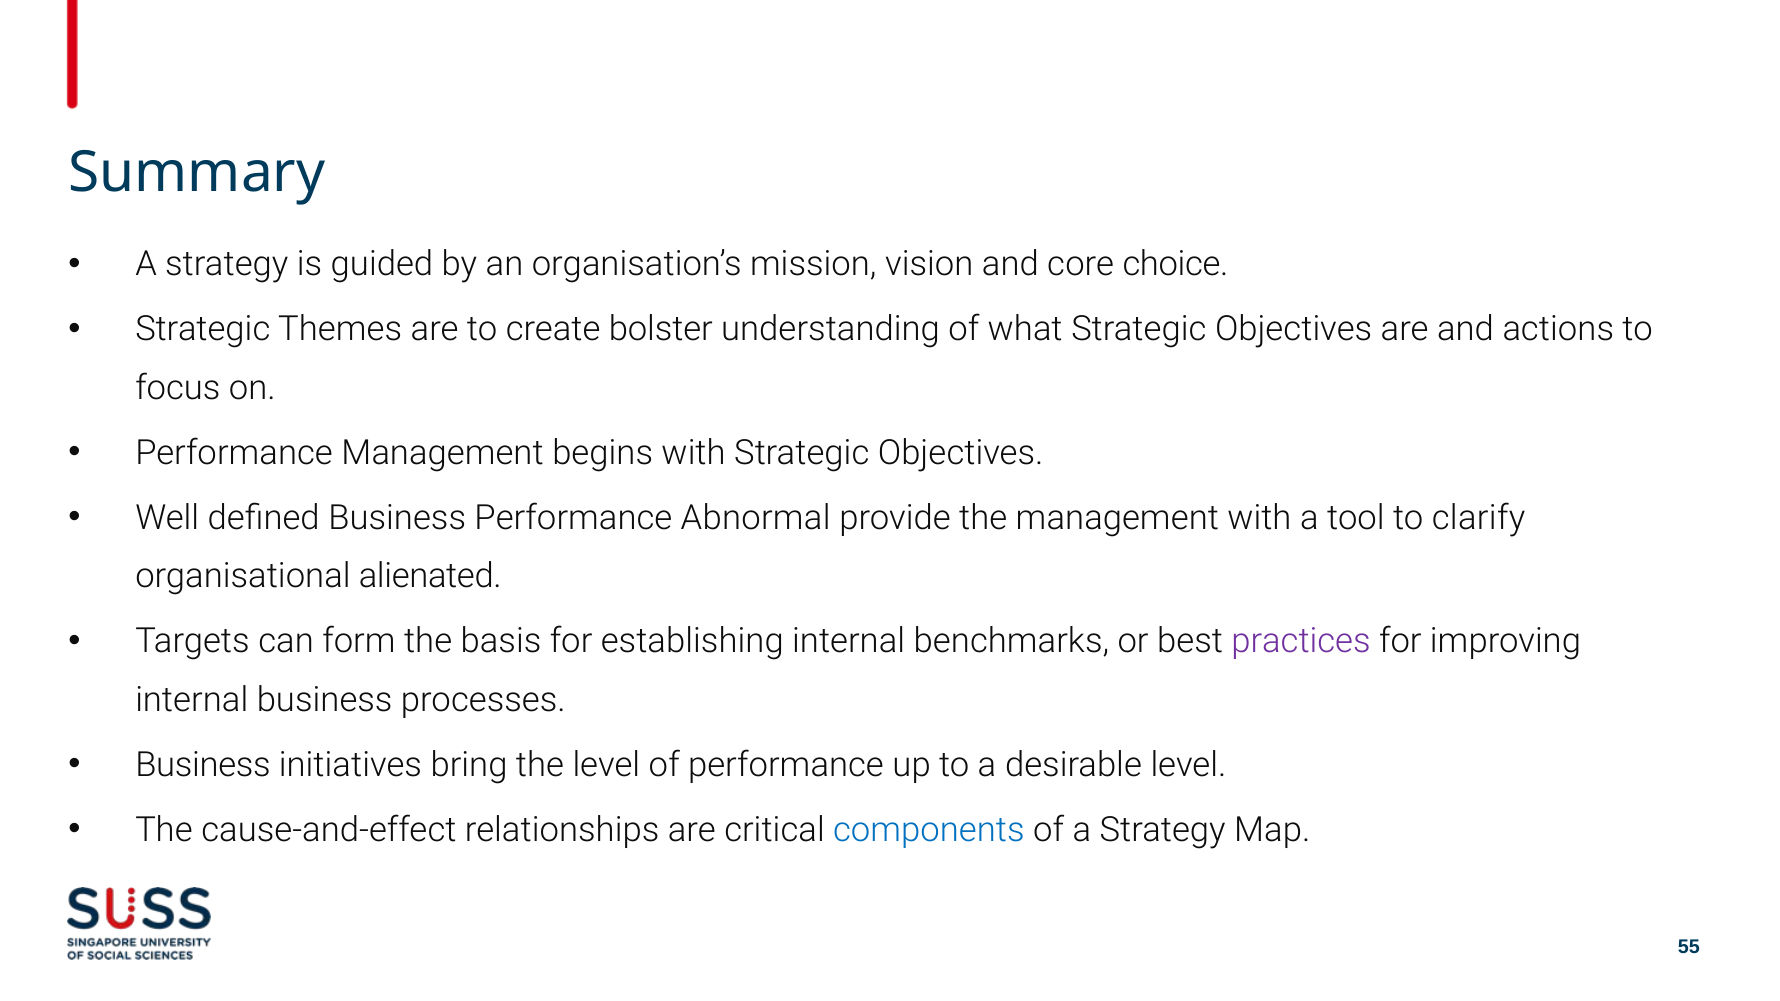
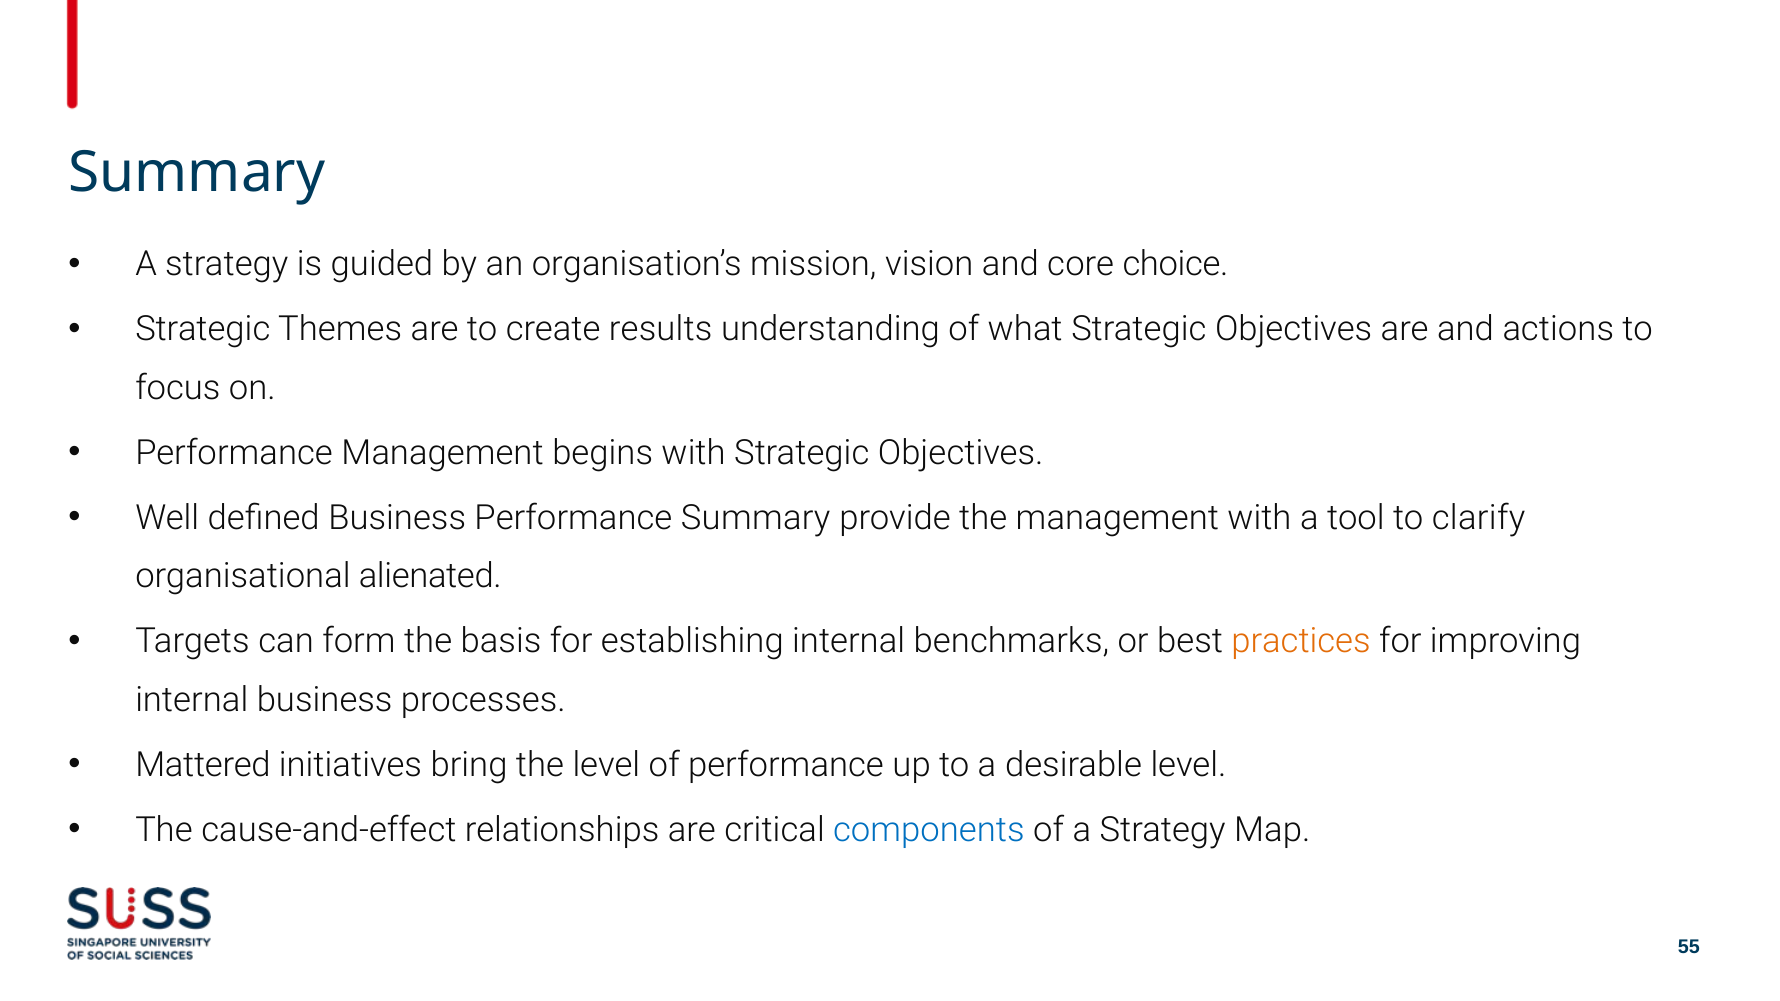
bolster: bolster -> results (661, 330)
Performance Abnormal: Abnormal -> Summary (756, 518)
practices colour: purple -> orange (1301, 642)
Business: Business -> Mattered (203, 765)
